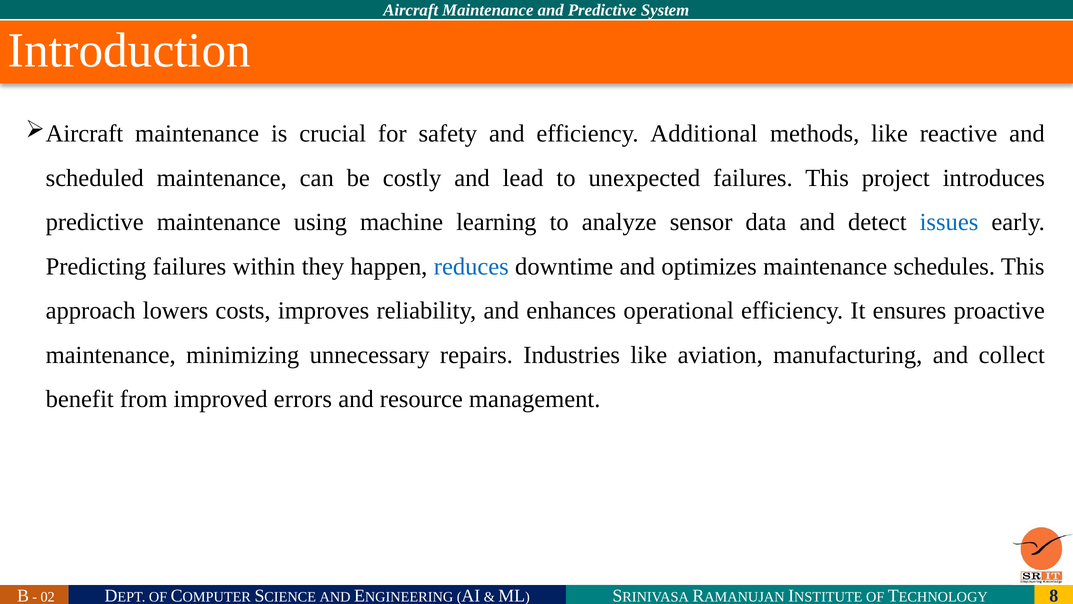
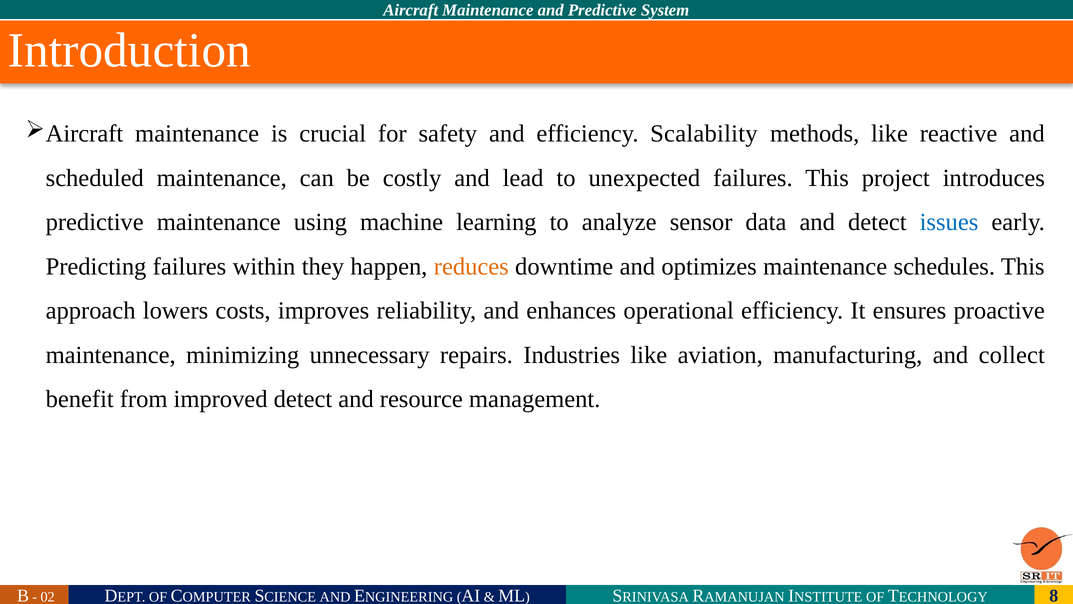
Additional: Additional -> Scalability (704, 134)
reduces colour: blue -> orange (471, 266)
improved errors: errors -> detect (303, 399)
